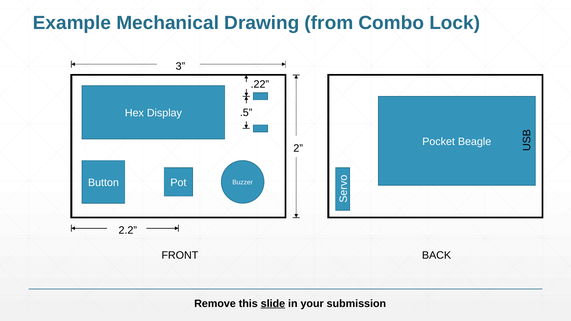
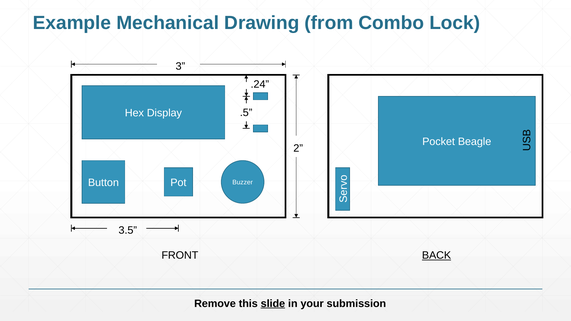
.22: .22 -> .24 (260, 84)
2.2: 2.2 -> 3.5 (128, 231)
BACK underline: none -> present (437, 256)
